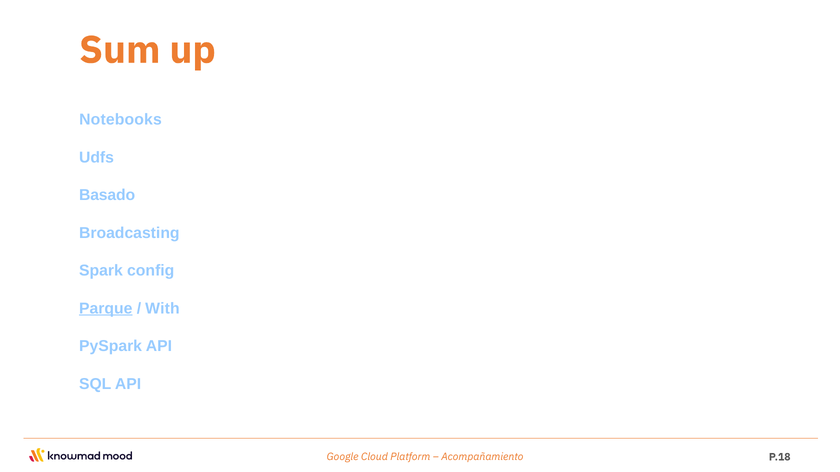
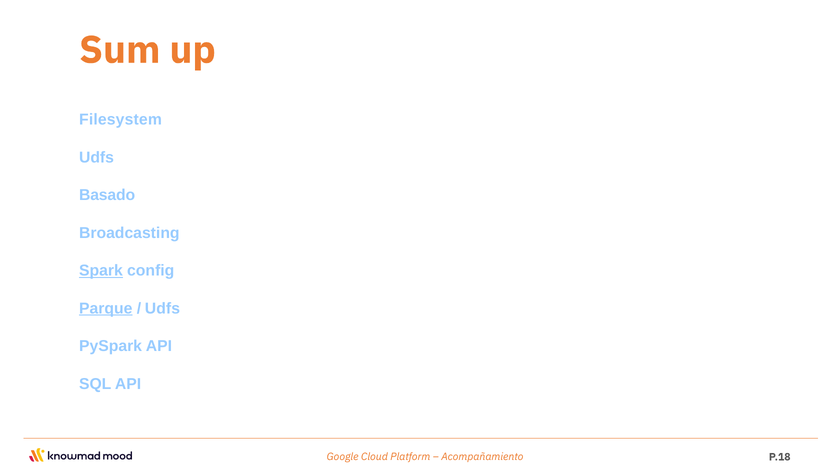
Notebooks: Notebooks -> Filesystem (121, 120)
Spark underline: none -> present (101, 271)
With: With -> Udfs (162, 309)
